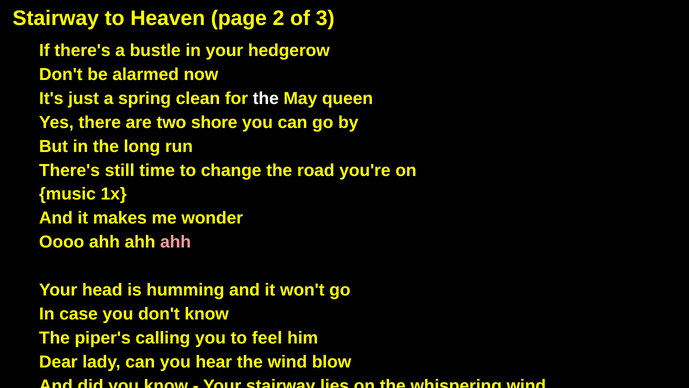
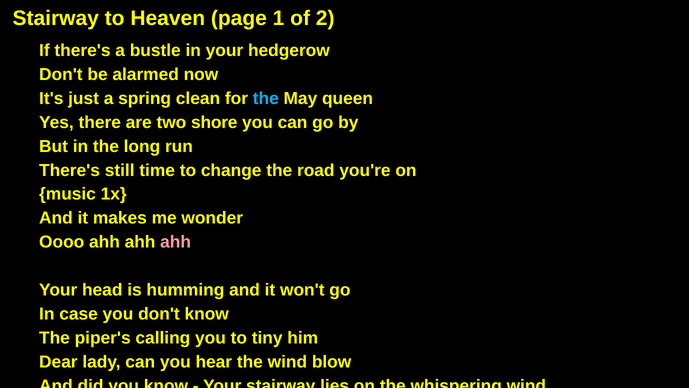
2: 2 -> 1 (279, 18)
3: 3 -> 2 (325, 18)
the colour: white -> light blue (266, 98)
feel: feel -> tiny (267, 338)
